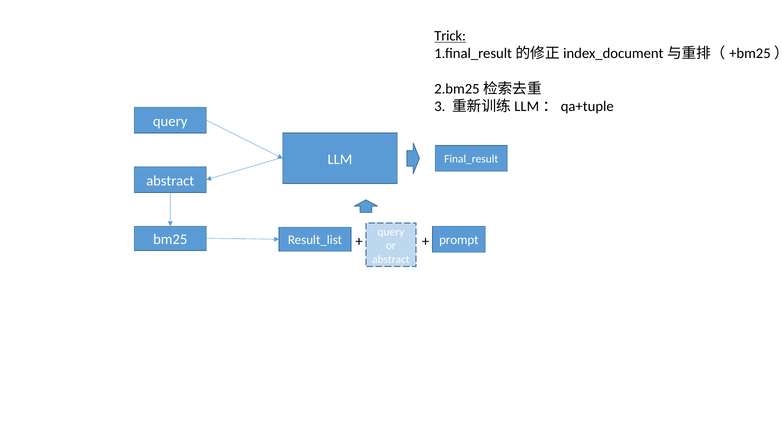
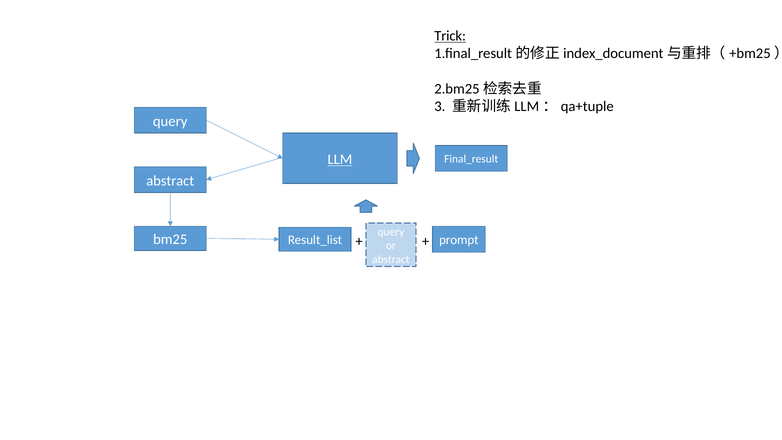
LLM underline: none -> present (340, 159)
